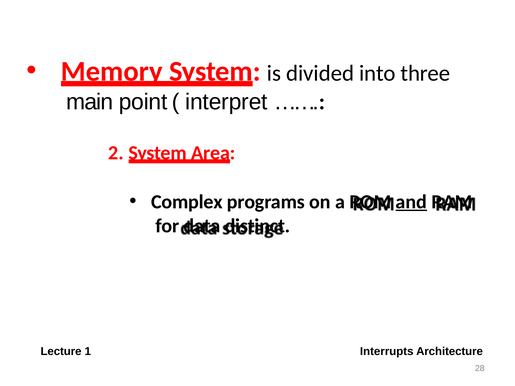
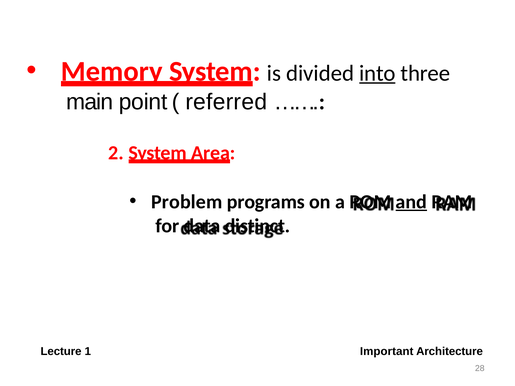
into underline: none -> present (377, 73)
interpret: interpret -> referred (226, 102)
Complex: Complex -> Problem (187, 202)
Interrupts: Interrupts -> Important (387, 352)
